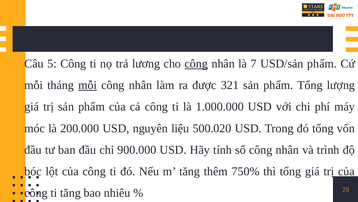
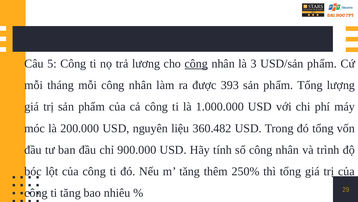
7: 7 -> 3 (254, 63)
mỗi underline: present -> none (88, 85)
321: 321 -> 393 (230, 85)
500.020: 500.020 -> 360.482 (212, 128)
750%: 750% -> 250% (246, 171)
